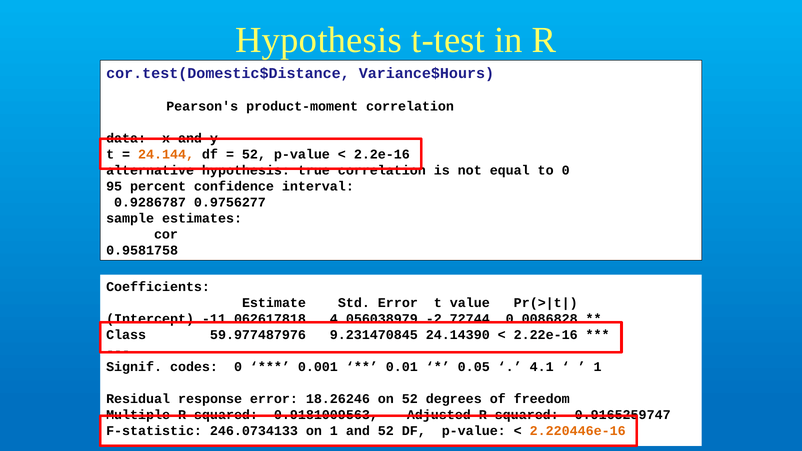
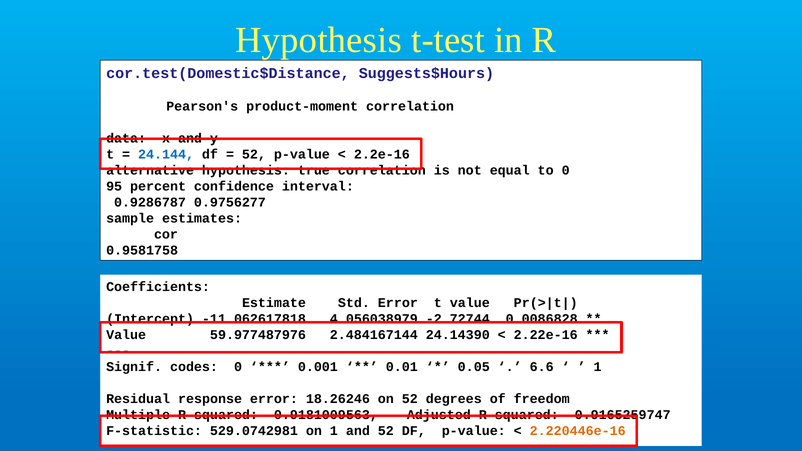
Variance$Hours: Variance$Hours -> Suggests$Hours (426, 73)
24.144 colour: orange -> blue (166, 154)
Class: Class -> Value (126, 335)
9.231470845: 9.231470845 -> 2.484167144 (374, 335)
4.1: 4.1 -> 6.6 (542, 367)
246.0734133: 246.0734133 -> 529.0742981 (254, 431)
